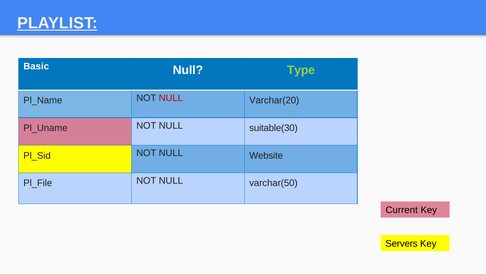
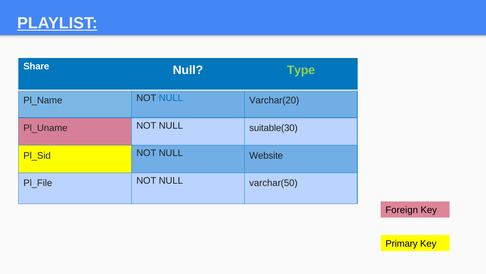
Basic: Basic -> Share (36, 66)
NULL colour: red -> blue (171, 98)
Current: Current -> Foreign (402, 210)
Servers: Servers -> Primary (402, 243)
